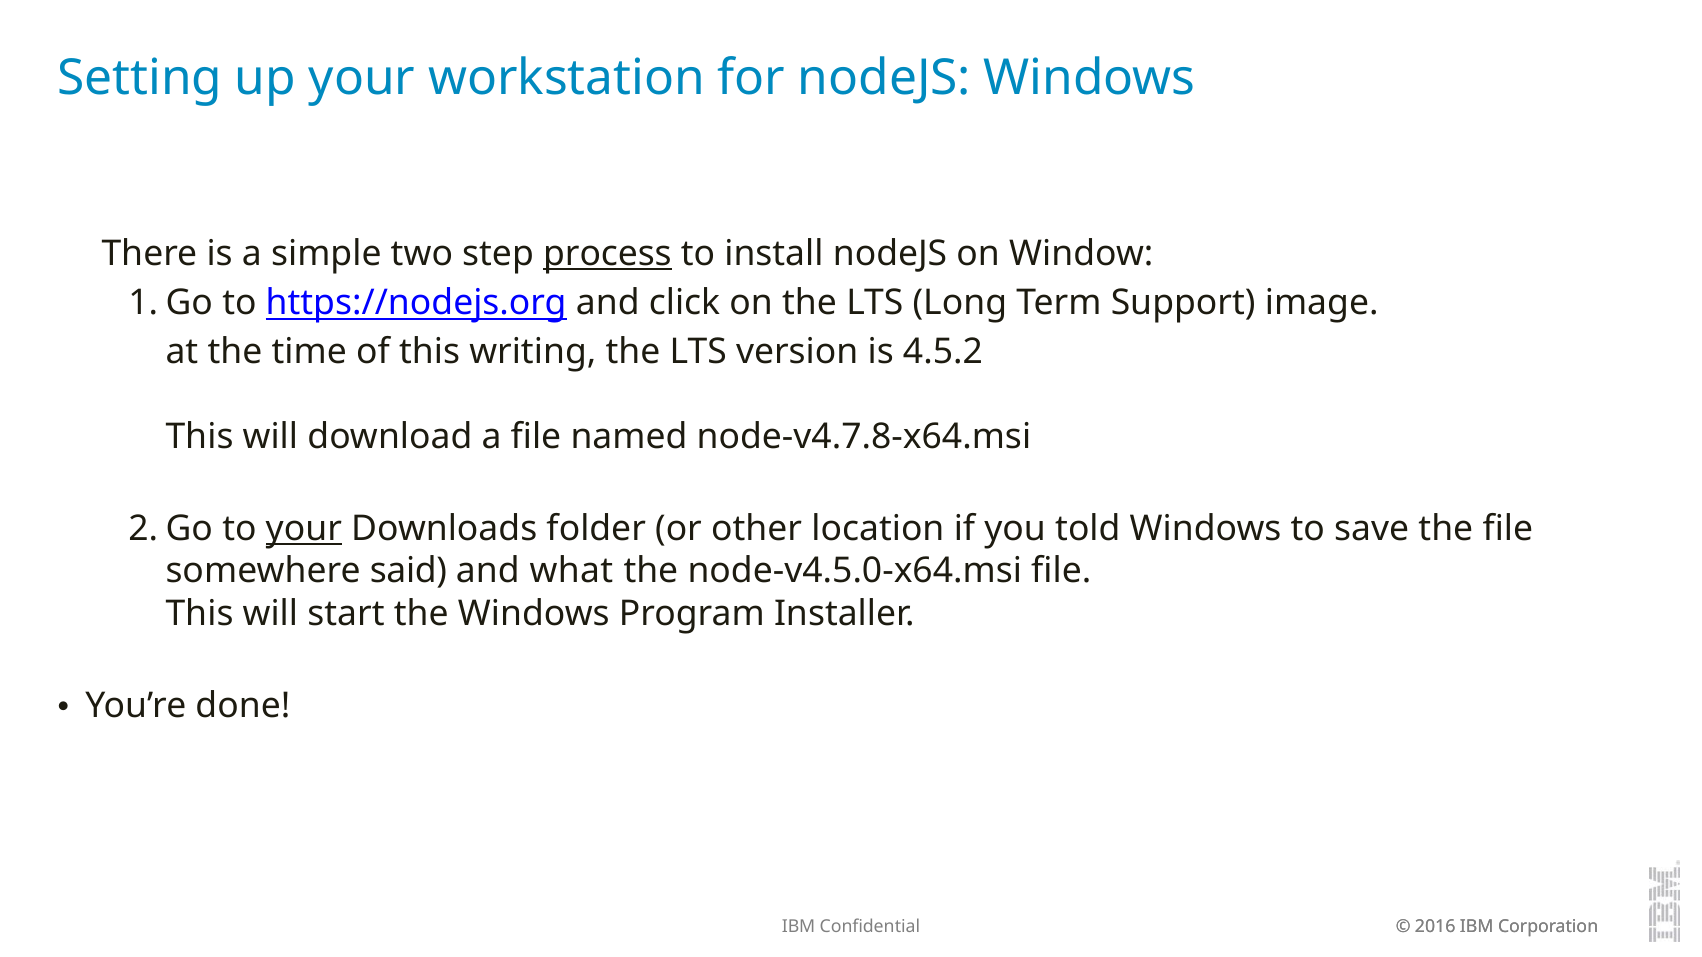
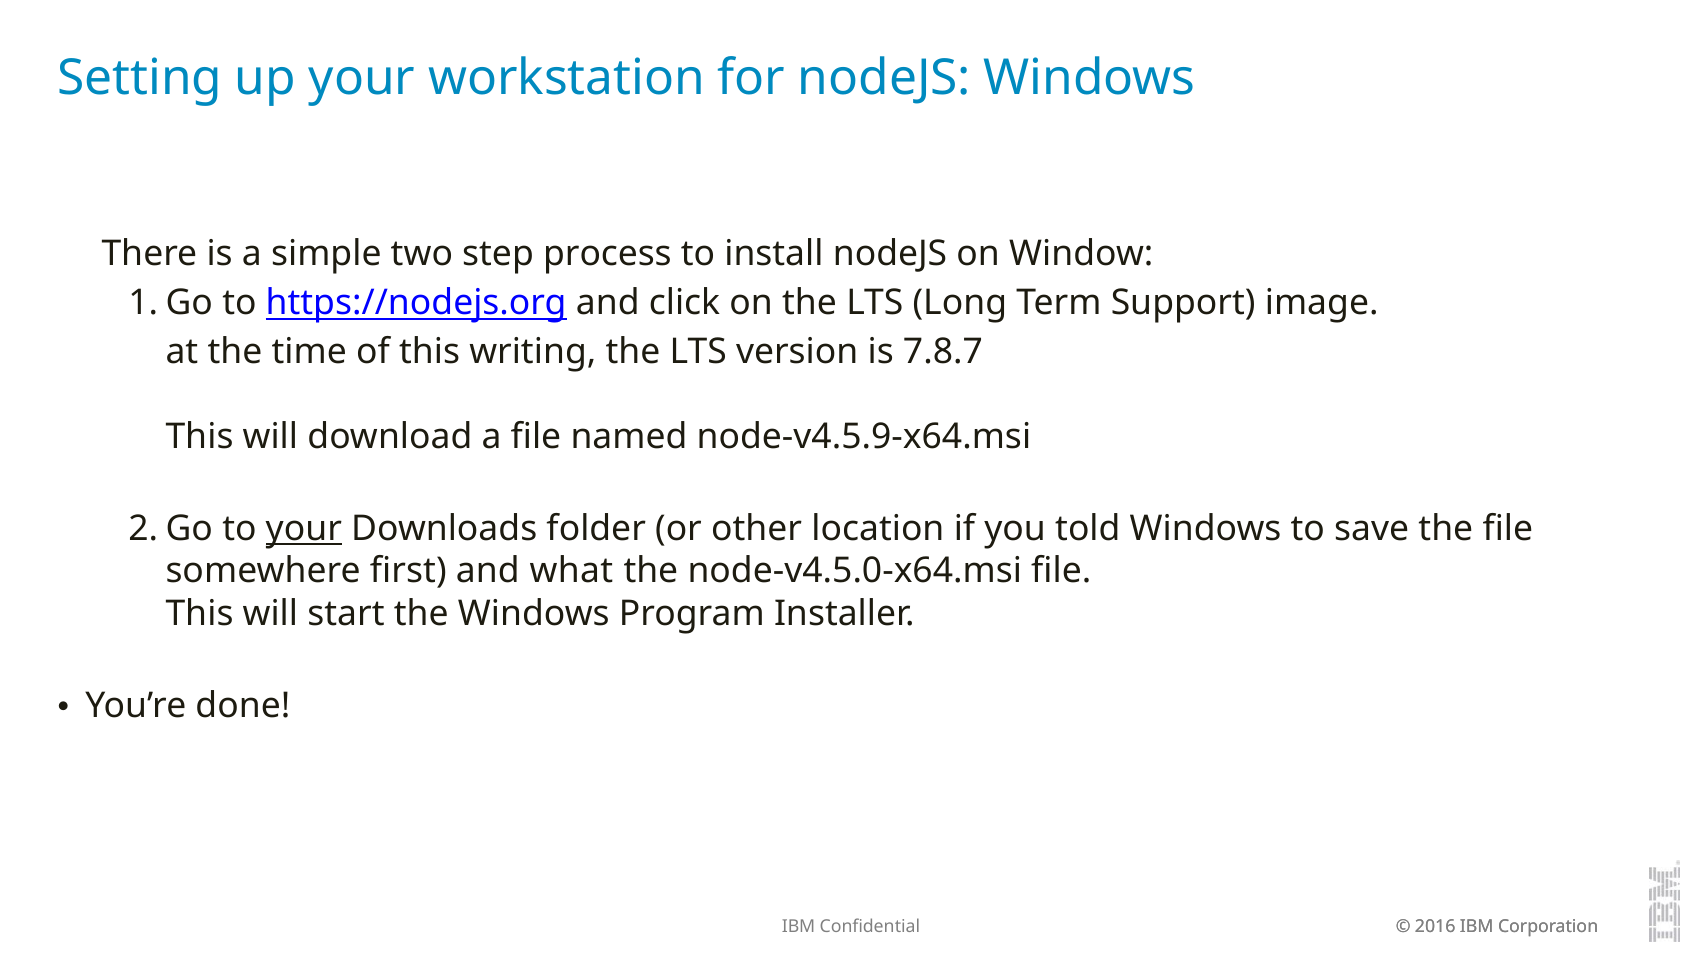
process underline: present -> none (607, 253)
4.5.2: 4.5.2 -> 7.8.7 (943, 352)
node-v4.7.8-x64.msi: node-v4.7.8-x64.msi -> node-v4.5.9-x64.msi (864, 437)
said: said -> first (408, 572)
